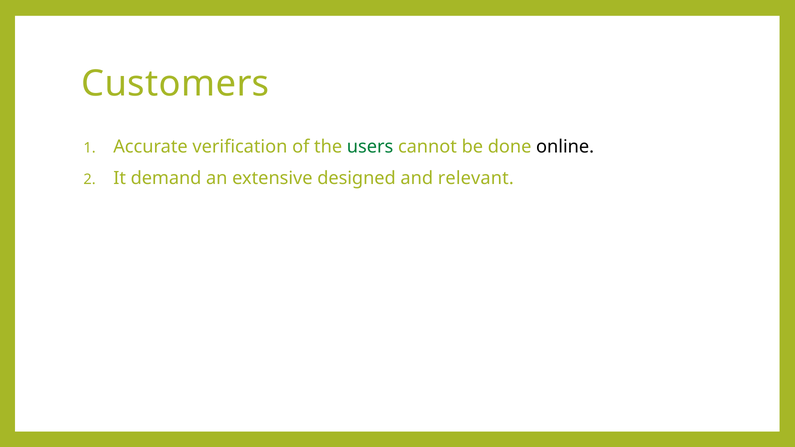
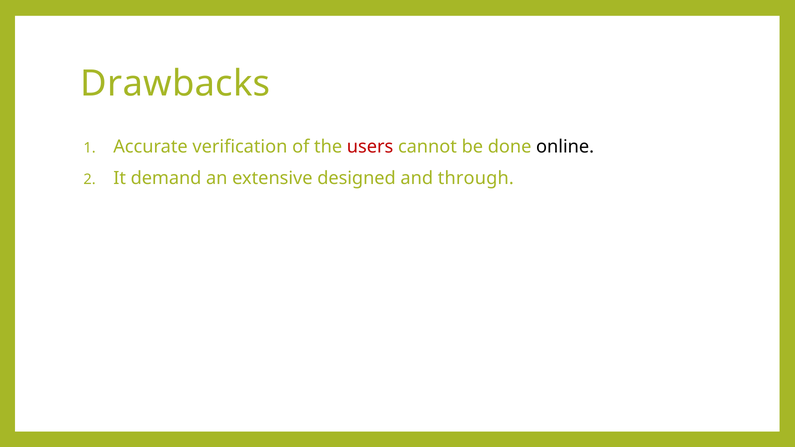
Customers: Customers -> Drawbacks (175, 84)
users colour: green -> red (370, 147)
relevant: relevant -> through (476, 178)
